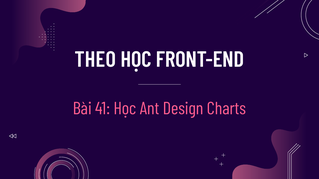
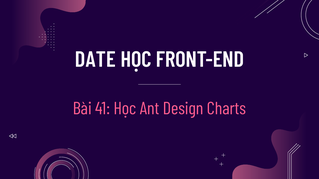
THEO: THEO -> DATE (95, 60)
